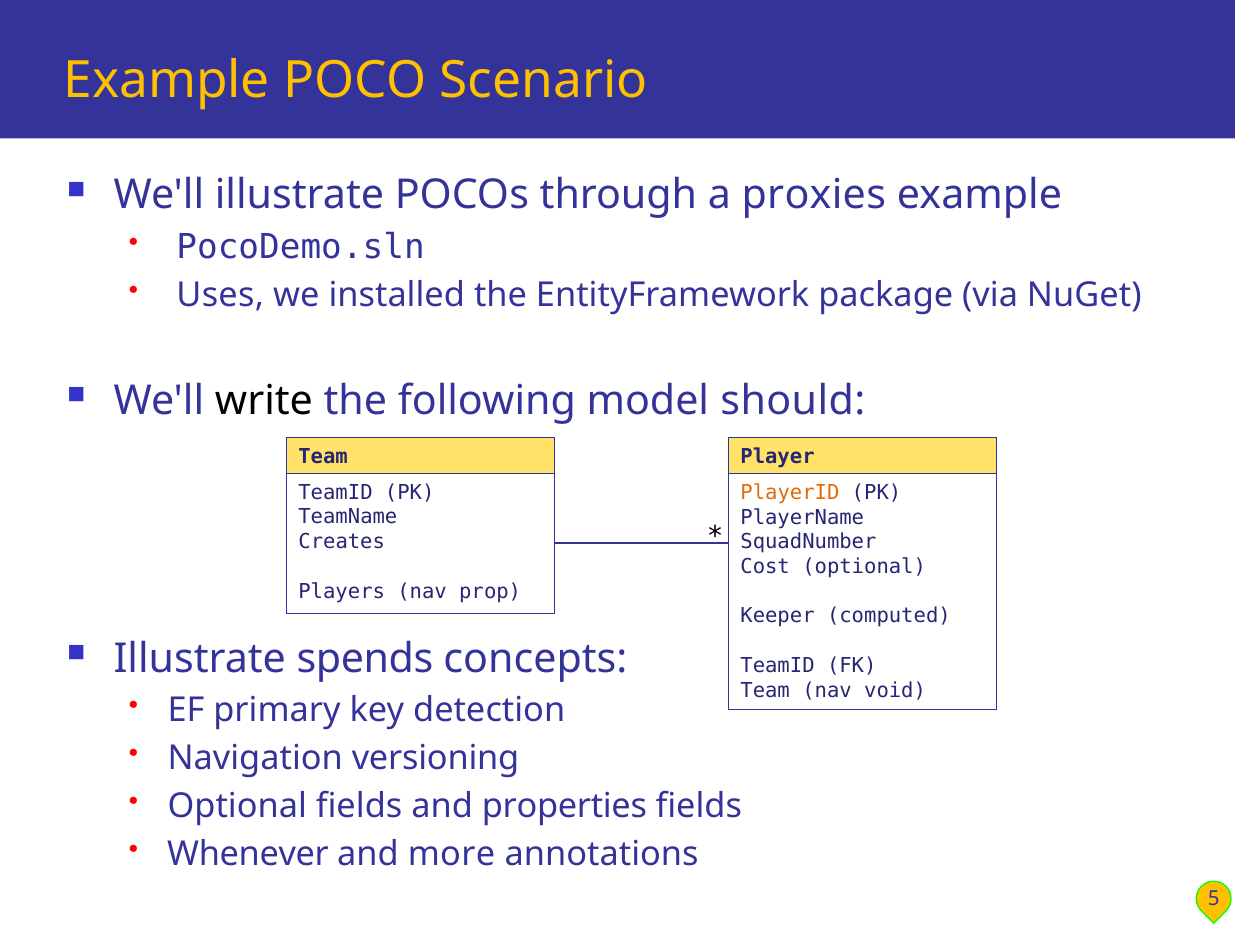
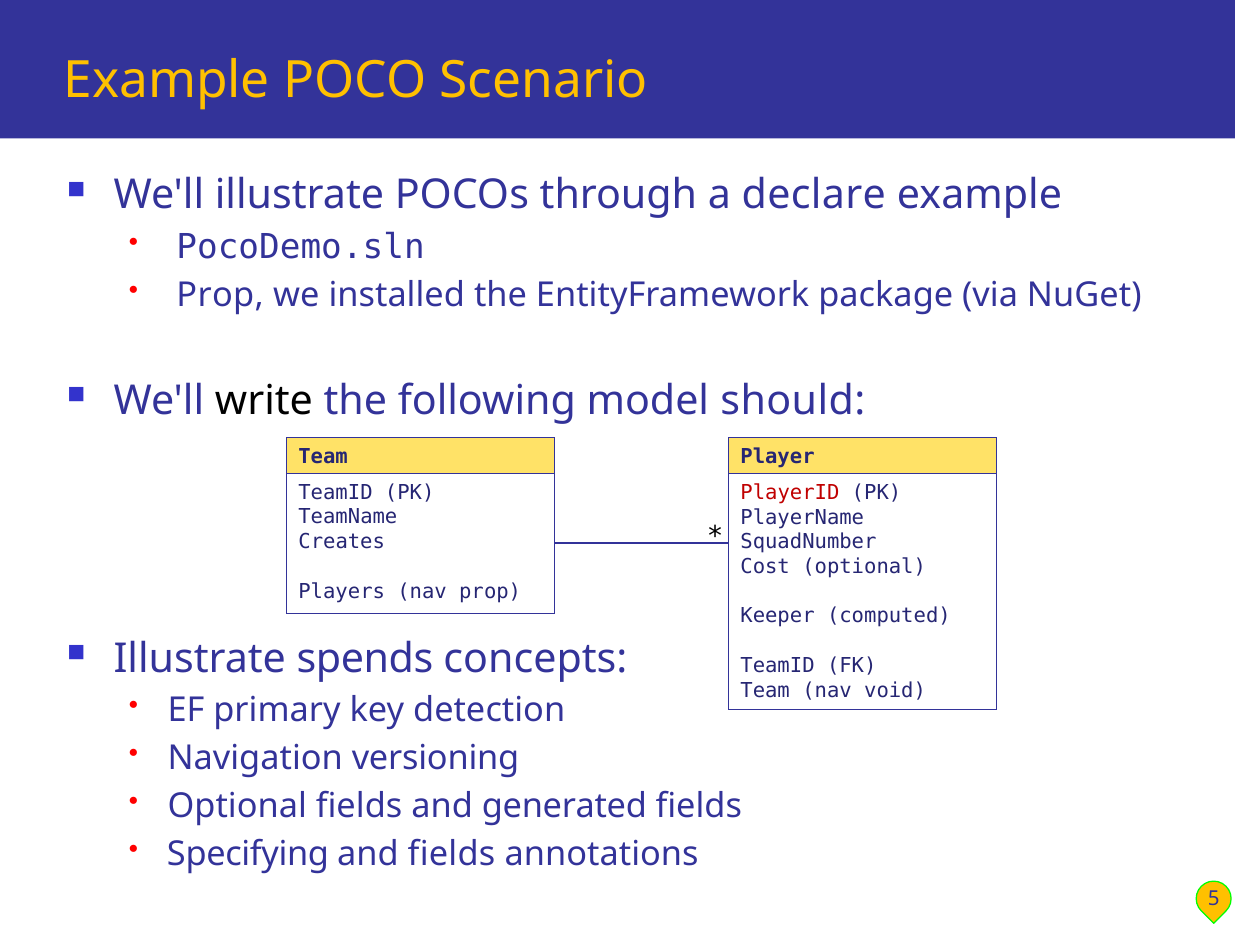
proxies: proxies -> declare (814, 195)
Uses: Uses -> Prop (220, 295)
PlayerID colour: orange -> red (790, 493)
properties: properties -> generated (564, 806)
Whenever: Whenever -> Specifying (248, 854)
and more: more -> fields (452, 854)
